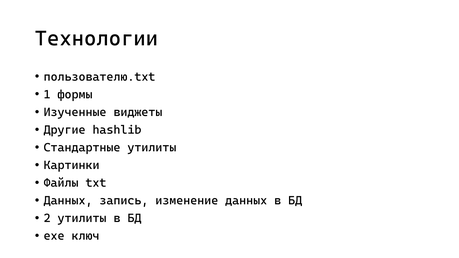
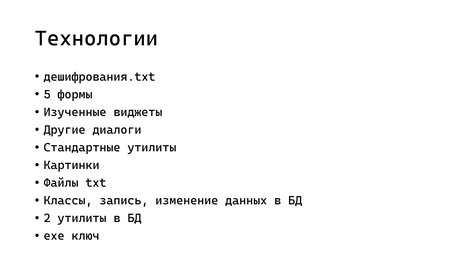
пользователю.txt: пользователю.txt -> дешифрования.txt (99, 77)
1: 1 -> 5 (47, 95)
hashlib: hashlib -> диалоги (117, 130)
Данных: Данных -> Классы (68, 201)
